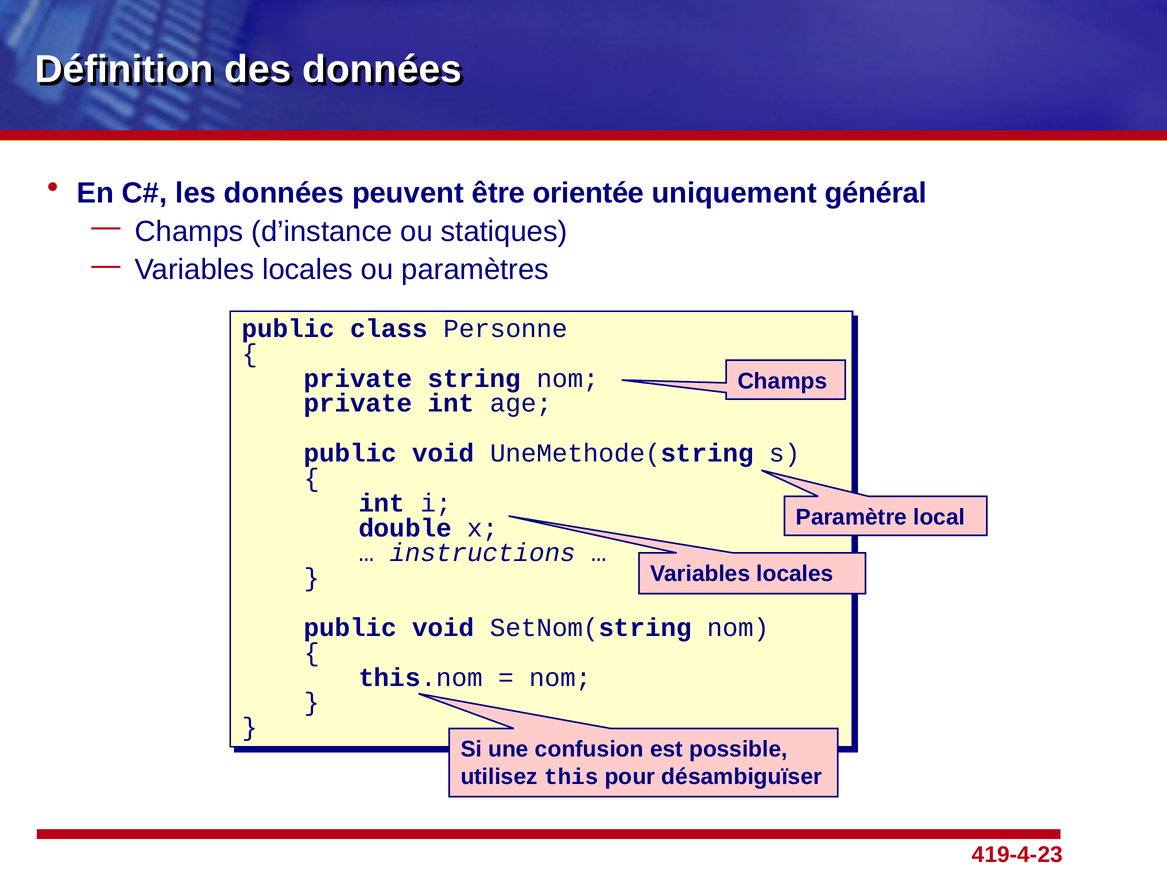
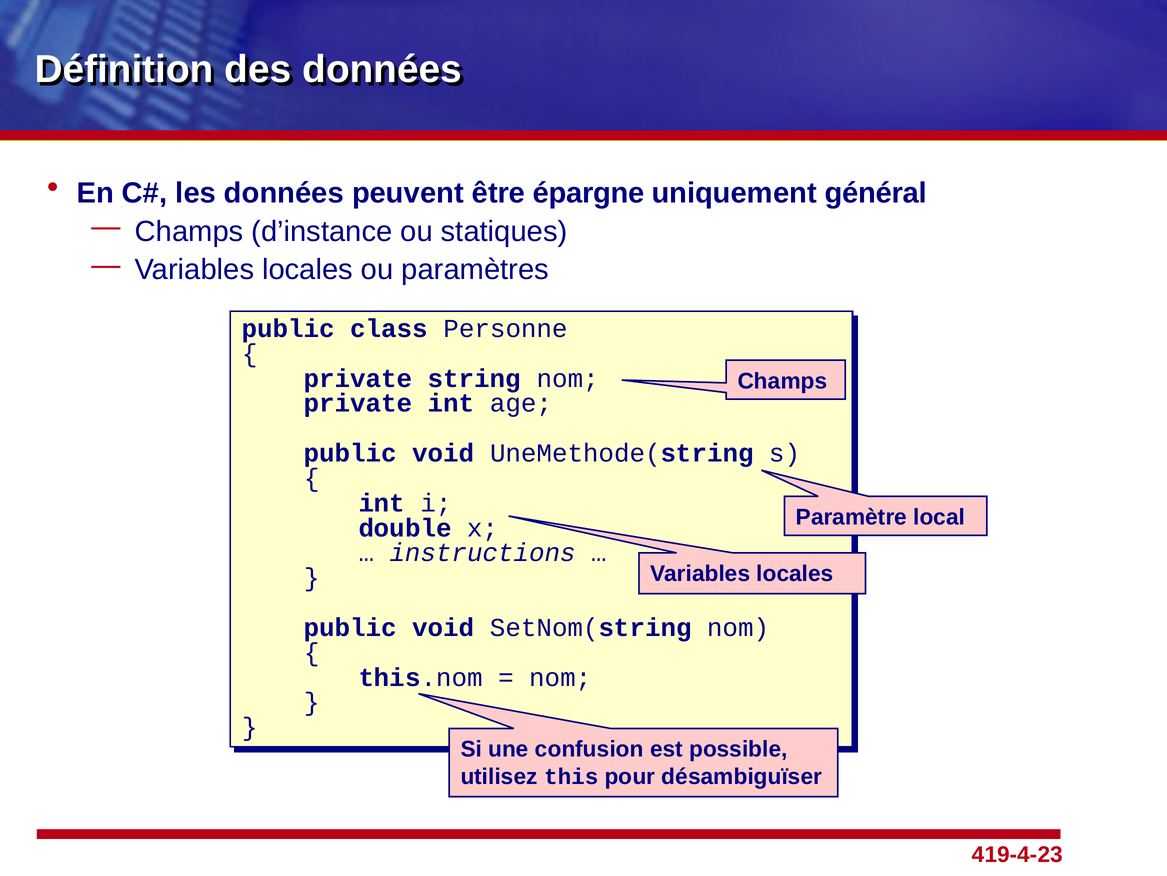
orientée: orientée -> épargne (589, 193)
